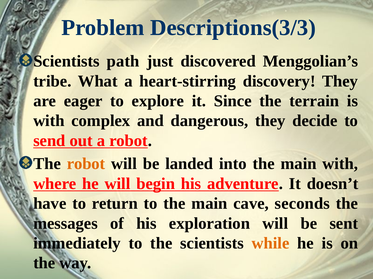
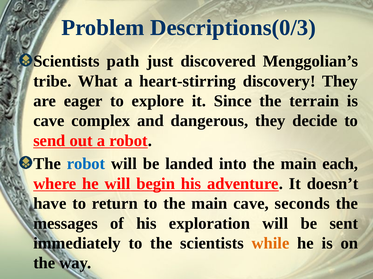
Descriptions(3/3: Descriptions(3/3 -> Descriptions(0/3 (233, 28)
with: with -> cave (49, 121)
robot colour: orange -> blue (86, 164)
main with: with -> each (340, 164)
